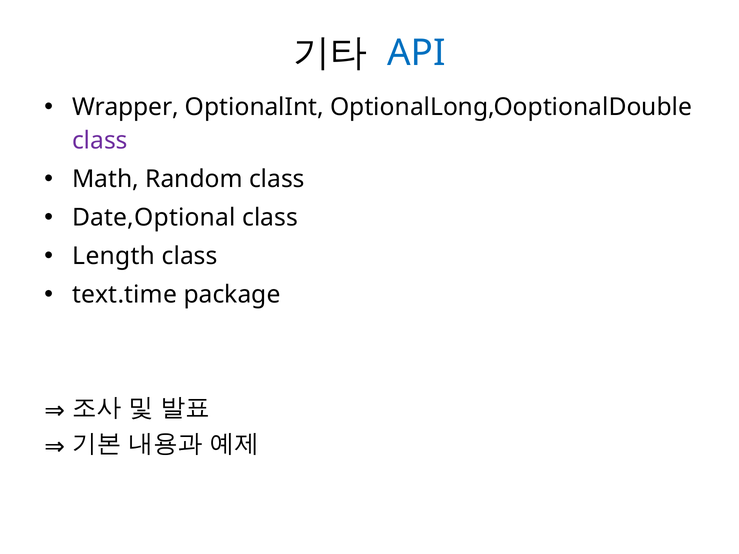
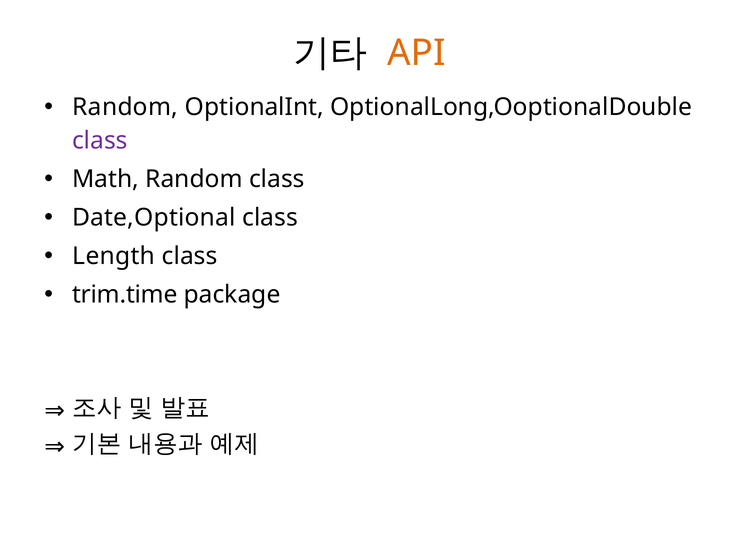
API colour: blue -> orange (417, 53)
Wrapper: Wrapper -> Random (125, 107)
text.time: text.time -> trim.time (125, 295)
